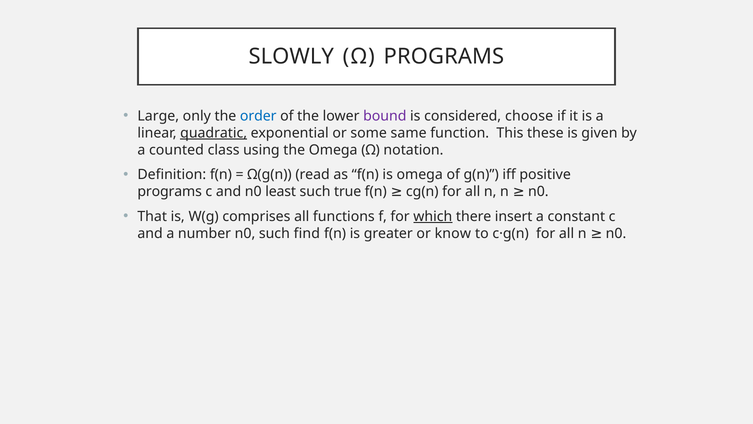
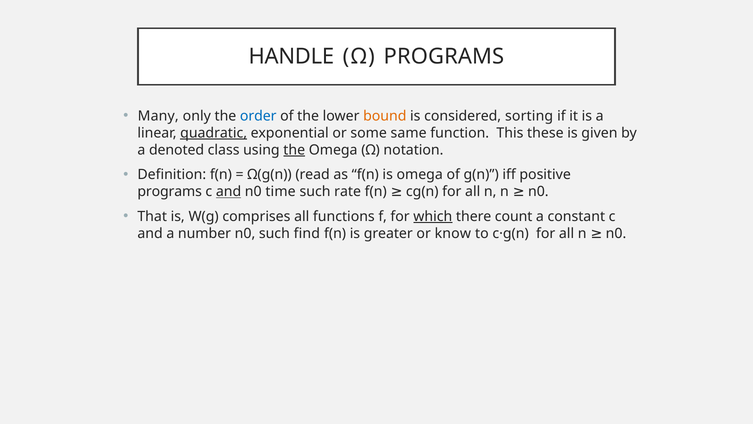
SLOWLY: SLOWLY -> HANDLE (291, 56)
Large: Large -> Many (158, 116)
bound colour: purple -> orange (385, 116)
choose: choose -> sorting (529, 116)
counted: counted -> denoted (177, 150)
the underline: none -> present (294, 150)
and underline: none -> present (229, 191)
least: least -> time (281, 191)
true: true -> rate (348, 191)
insert: insert -> count (514, 216)
